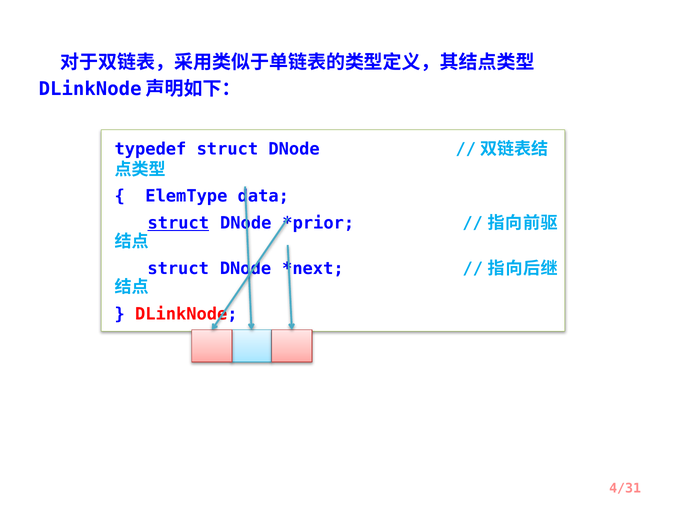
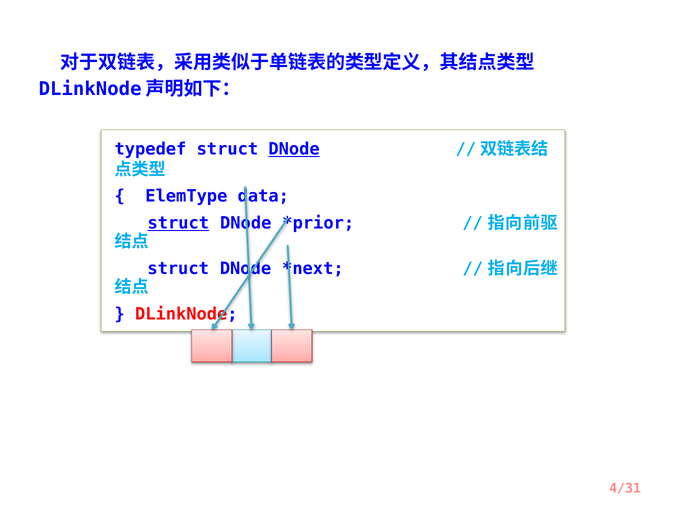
DNode underline: none -> present (294, 149)
